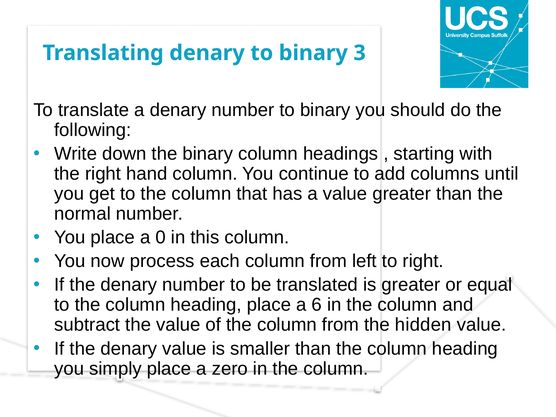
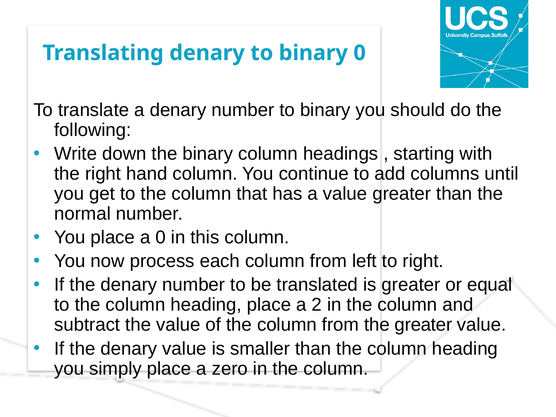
binary 3: 3 -> 0 (360, 53)
6: 6 -> 2 (317, 305)
the hidden: hidden -> greater (423, 325)
